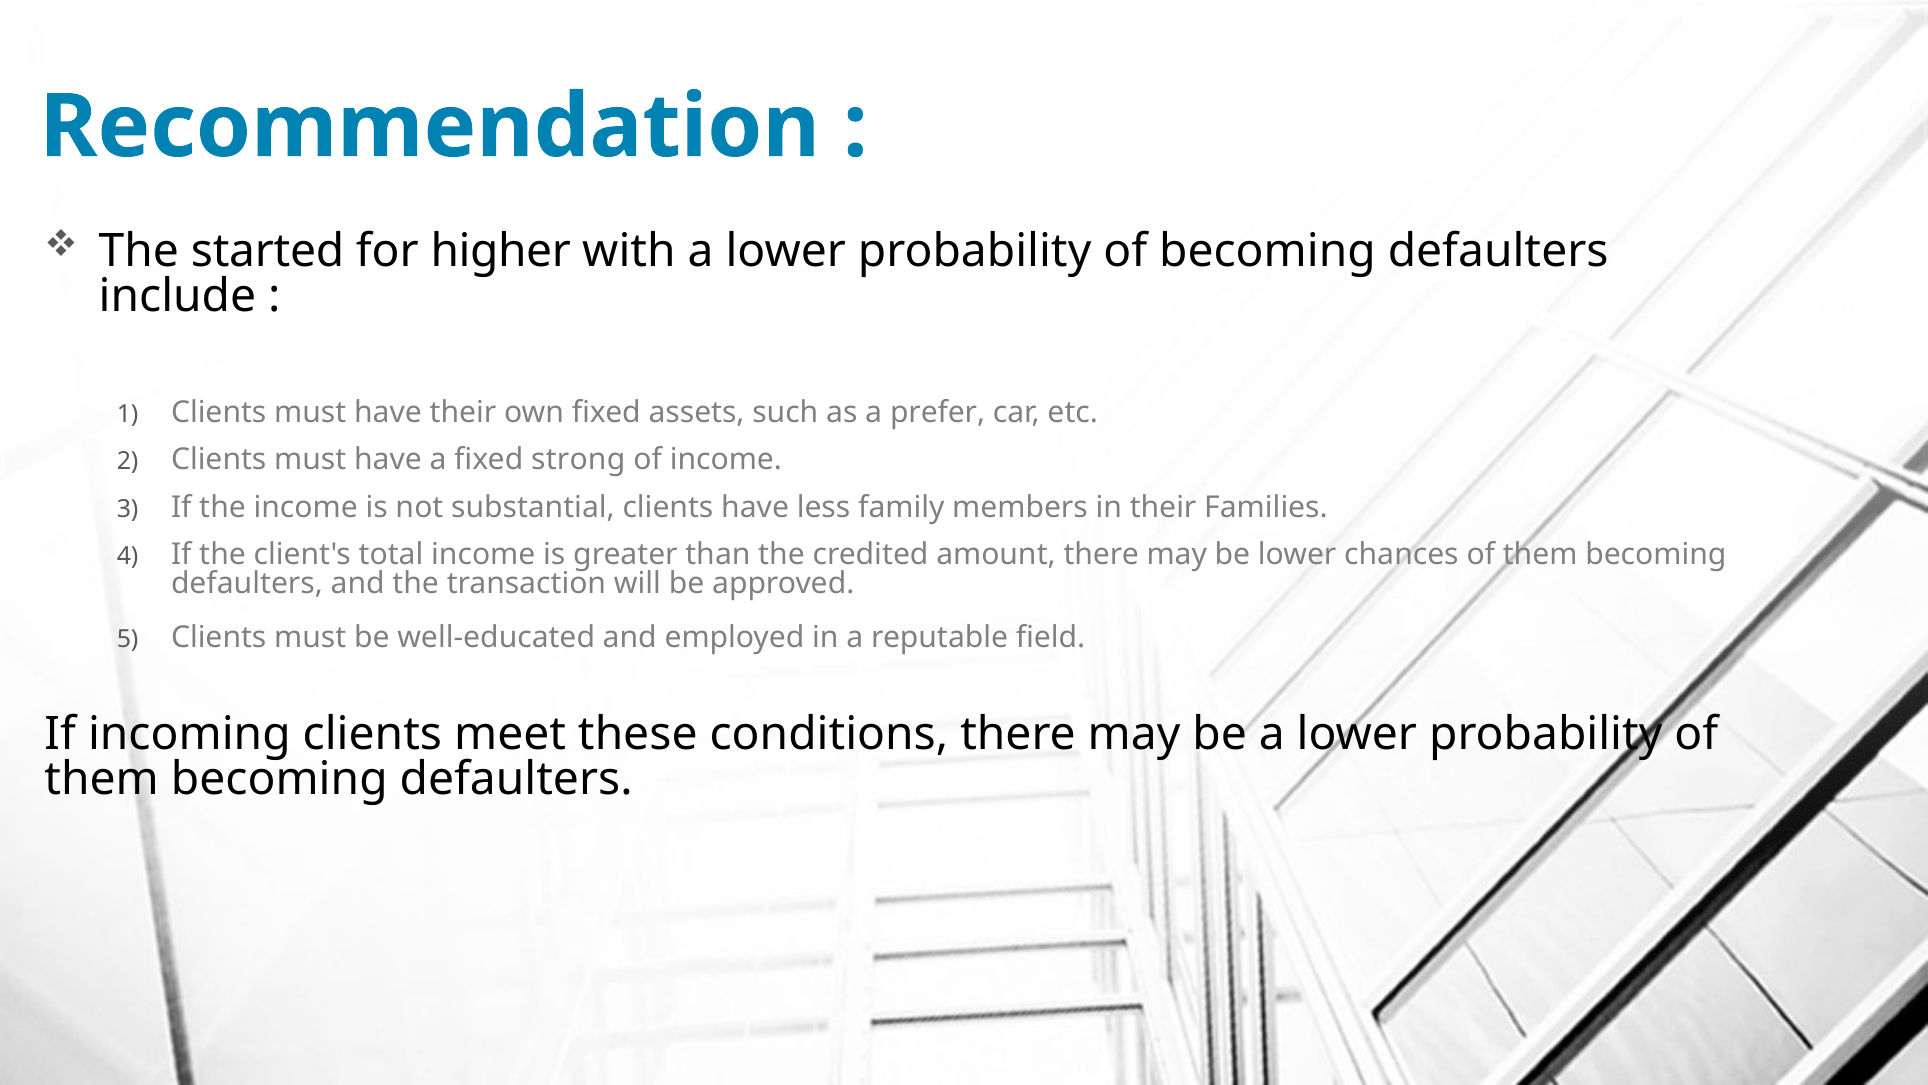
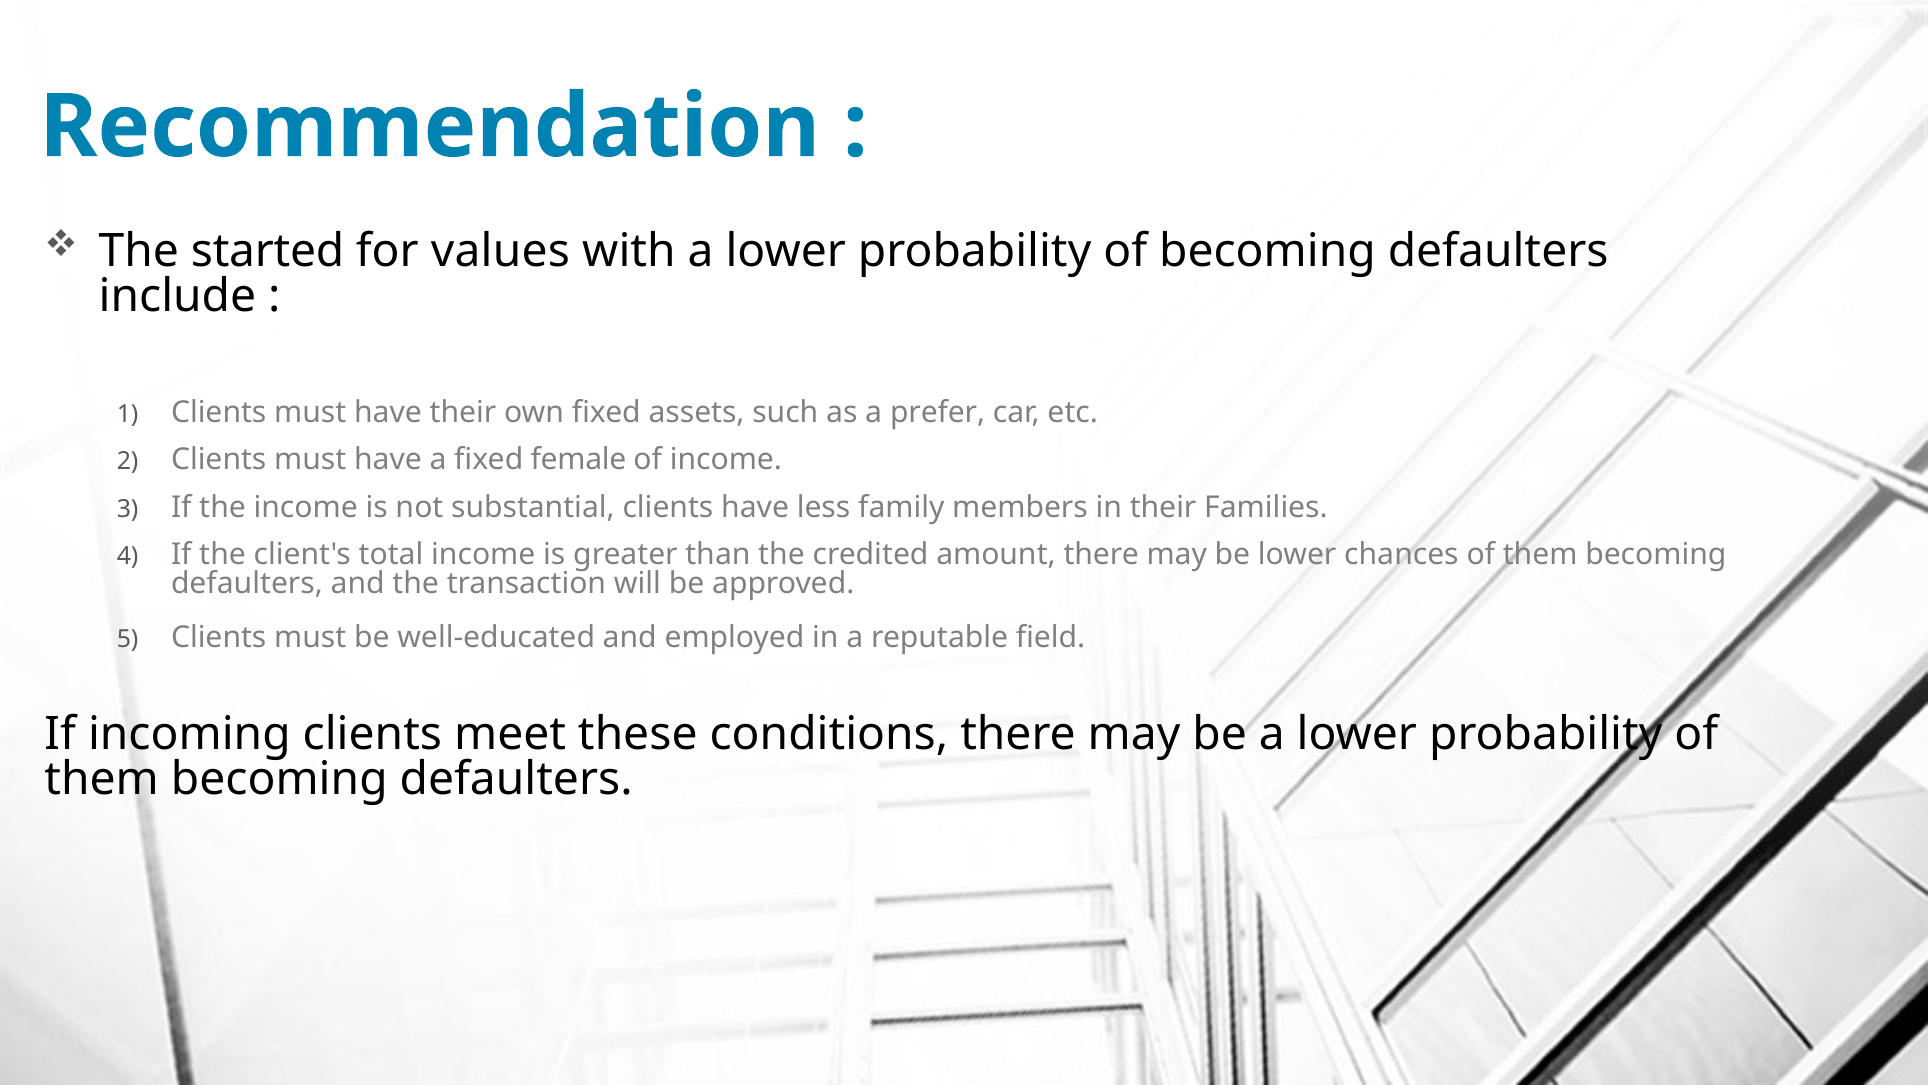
higher: higher -> values (500, 251)
strong: strong -> female (578, 460)
